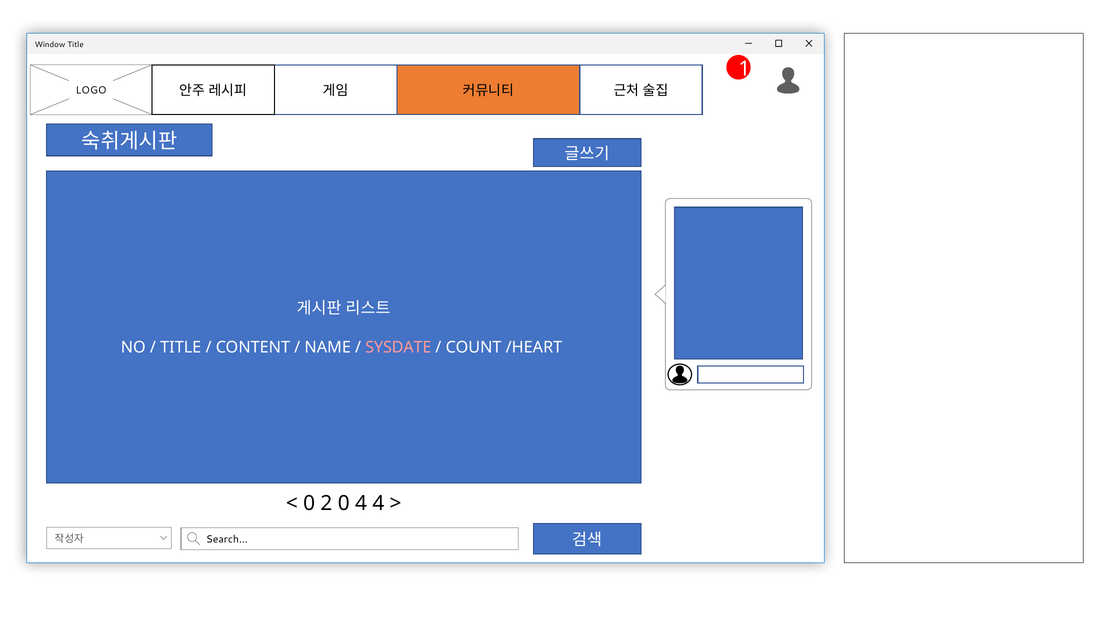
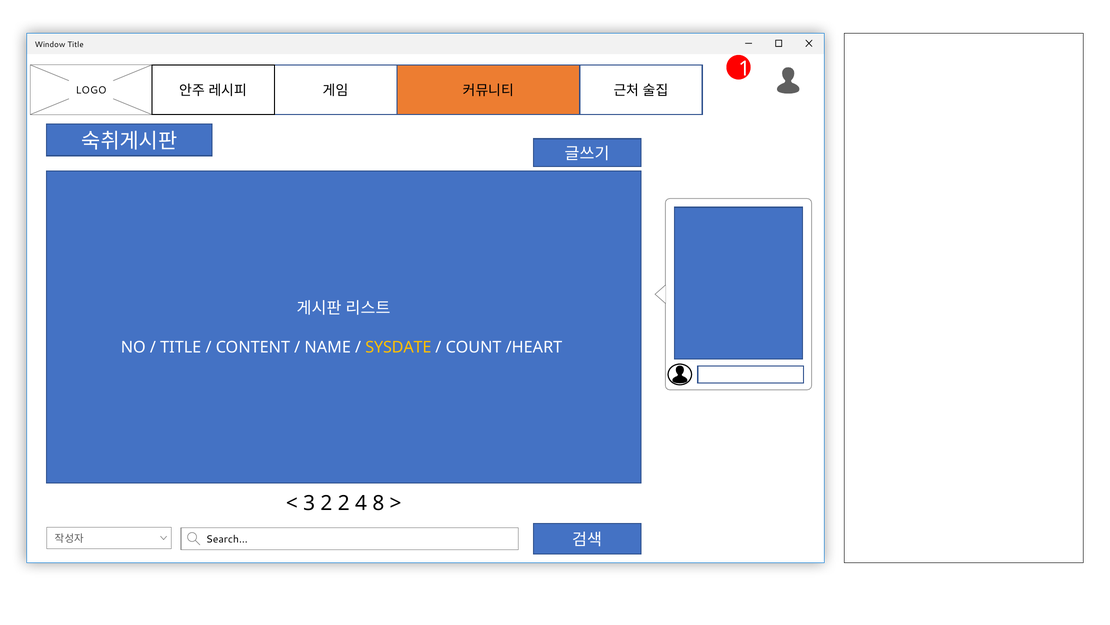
SYSDATE colour: pink -> yellow (398, 347)
0: 0 -> 3 (309, 503)
2 0: 0 -> 2 (344, 503)
4 4: 4 -> 8 (378, 503)
